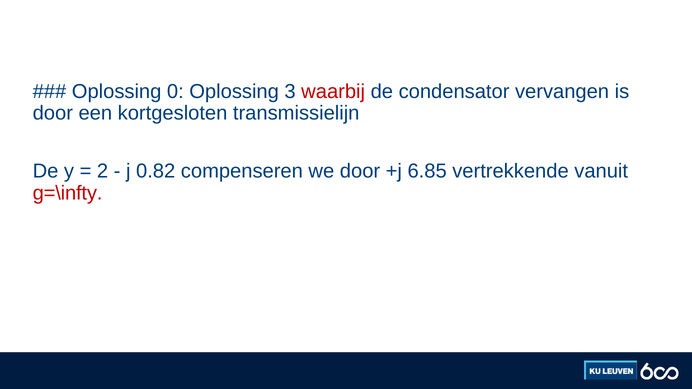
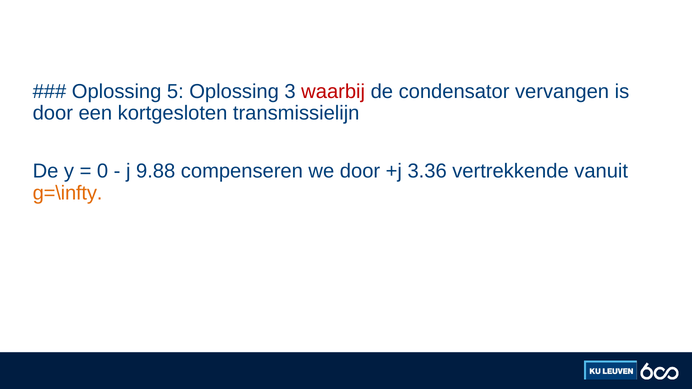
0: 0 -> 5 (175, 92)
2: 2 -> 0 (103, 171)
0.82: 0.82 -> 9.88 (156, 171)
6.85: 6.85 -> 3.36 (427, 171)
g=\infty colour: red -> orange (68, 193)
